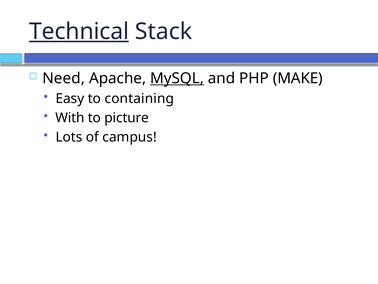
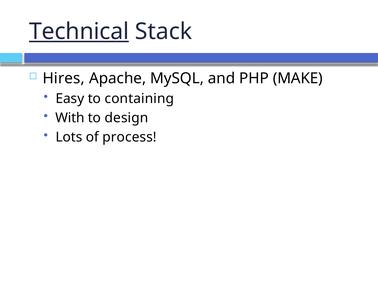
Need: Need -> Hires (64, 78)
MySQL underline: present -> none (177, 78)
picture: picture -> design (127, 118)
campus: campus -> process (130, 137)
